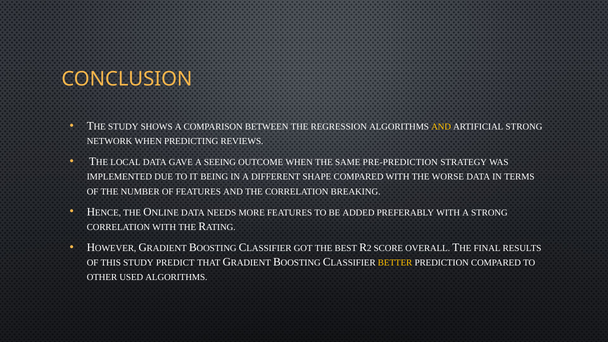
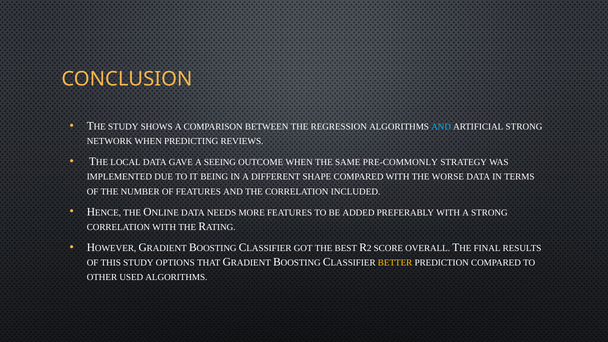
AND colour: yellow -> light blue (441, 127)
PRE-PREDICTION: PRE-PREDICTION -> PRE-COMMONLY (400, 162)
BREAKING: BREAKING -> INCLUDED (356, 192)
PREDICT: PREDICT -> OPTIONS (175, 263)
